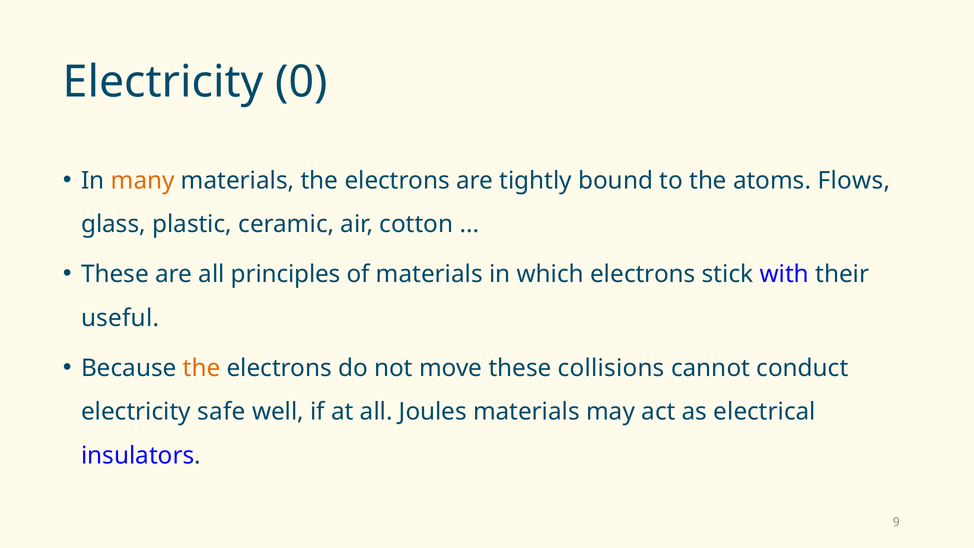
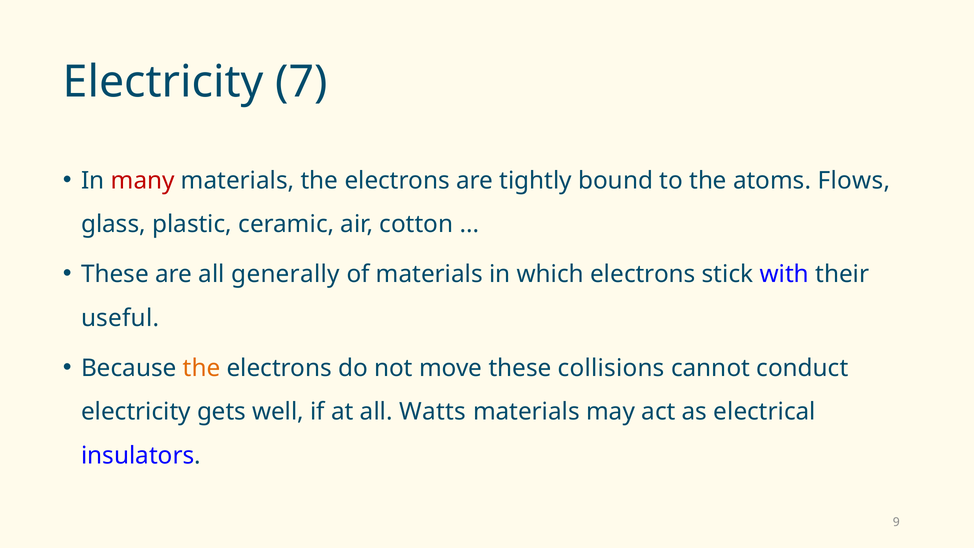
0: 0 -> 7 (301, 82)
many colour: orange -> red (143, 180)
principles: principles -> generally (285, 274)
safe: safe -> gets (221, 412)
Joules: Joules -> Watts (433, 412)
